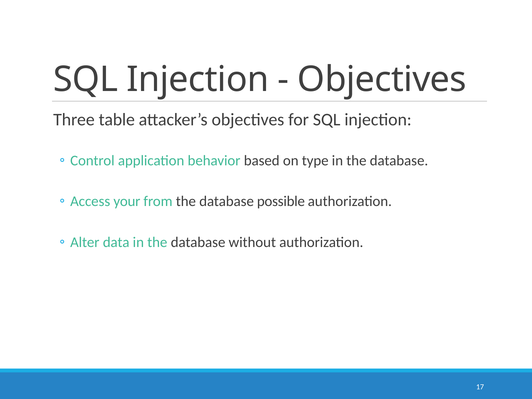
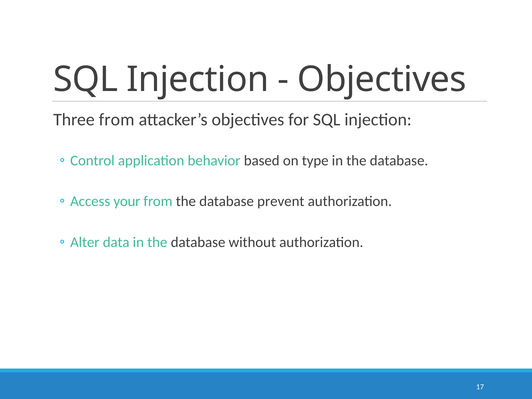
Three table: table -> from (117, 120)
possible: possible -> prevent (281, 201)
